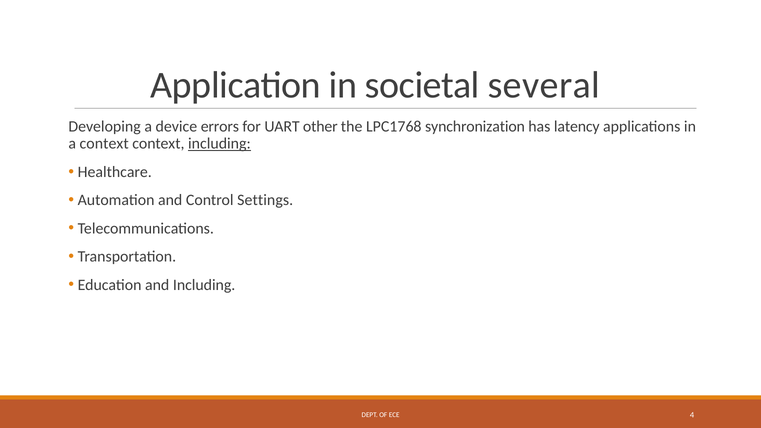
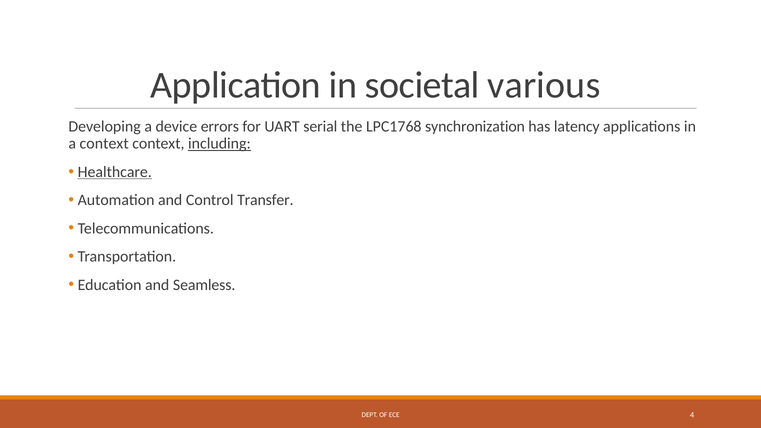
several: several -> various (544, 85)
other: other -> serial (320, 127)
Healthcare underline: none -> present (115, 172)
Settings: Settings -> Transfer (265, 200)
and Including: Including -> Seamless (204, 285)
